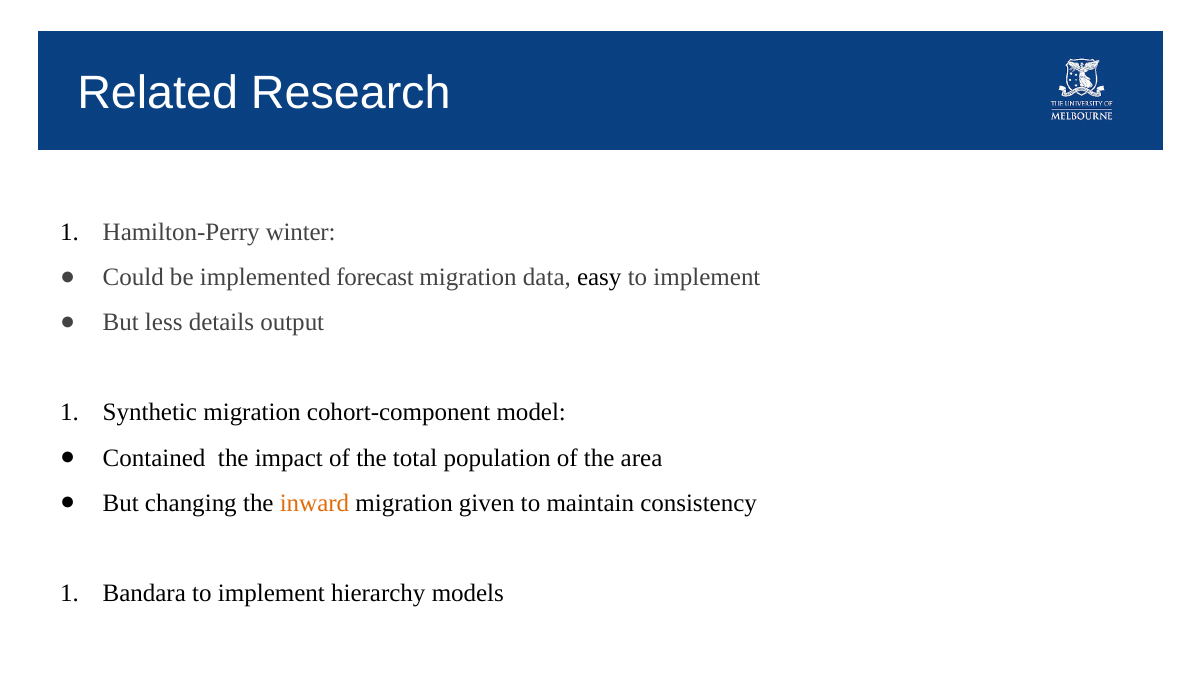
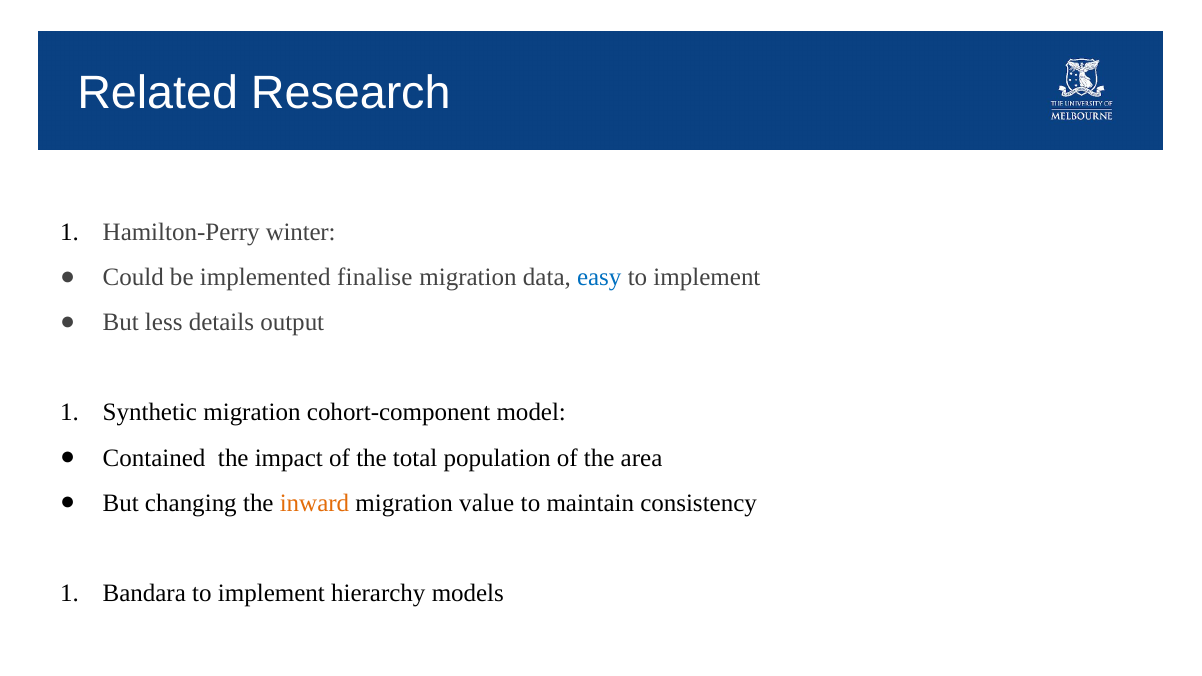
forecast: forecast -> finalise (375, 278)
easy colour: black -> blue (599, 278)
given: given -> value (487, 503)
